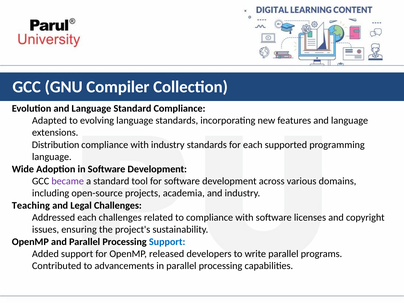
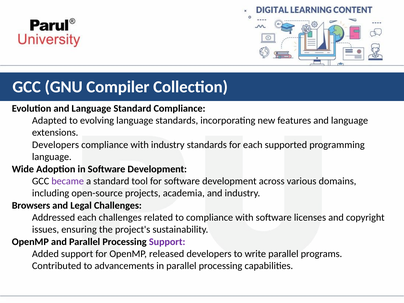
Distribution: Distribution -> Developers (56, 145)
Teaching: Teaching -> Browsers (31, 205)
Support colour: blue -> purple (167, 242)
